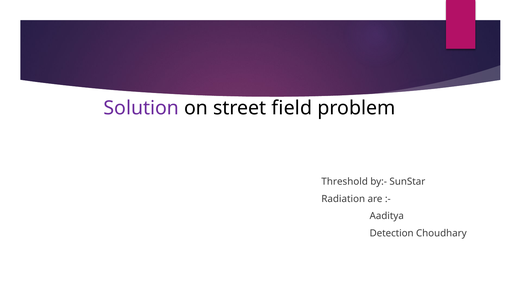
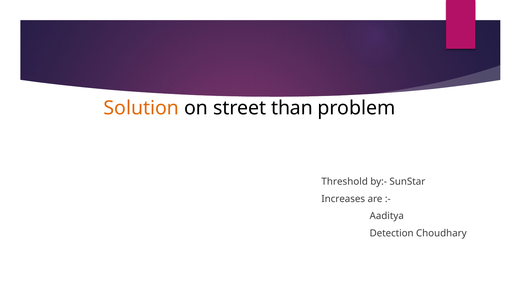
Solution colour: purple -> orange (141, 108)
field: field -> than (292, 108)
Radiation: Radiation -> Increases (343, 199)
